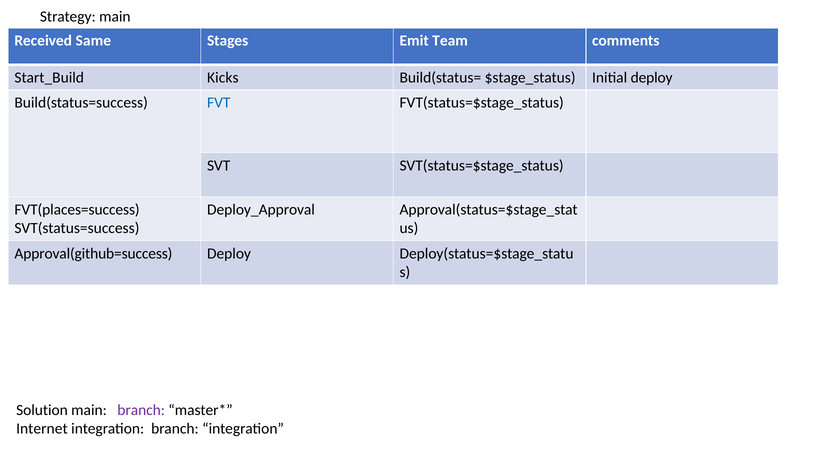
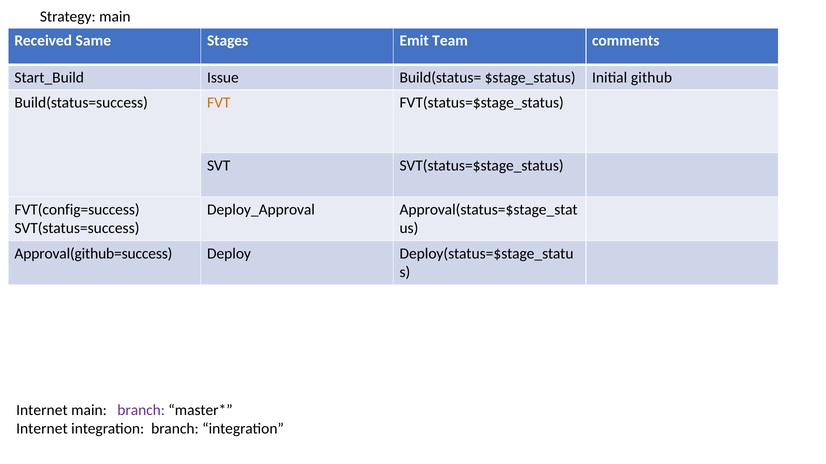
Kicks: Kicks -> Issue (223, 78)
Initial deploy: deploy -> github (651, 78)
FVT colour: blue -> orange (219, 103)
FVT(places=success: FVT(places=success -> FVT(config=success (77, 210)
Solution: Solution -> Internet (42, 411)
